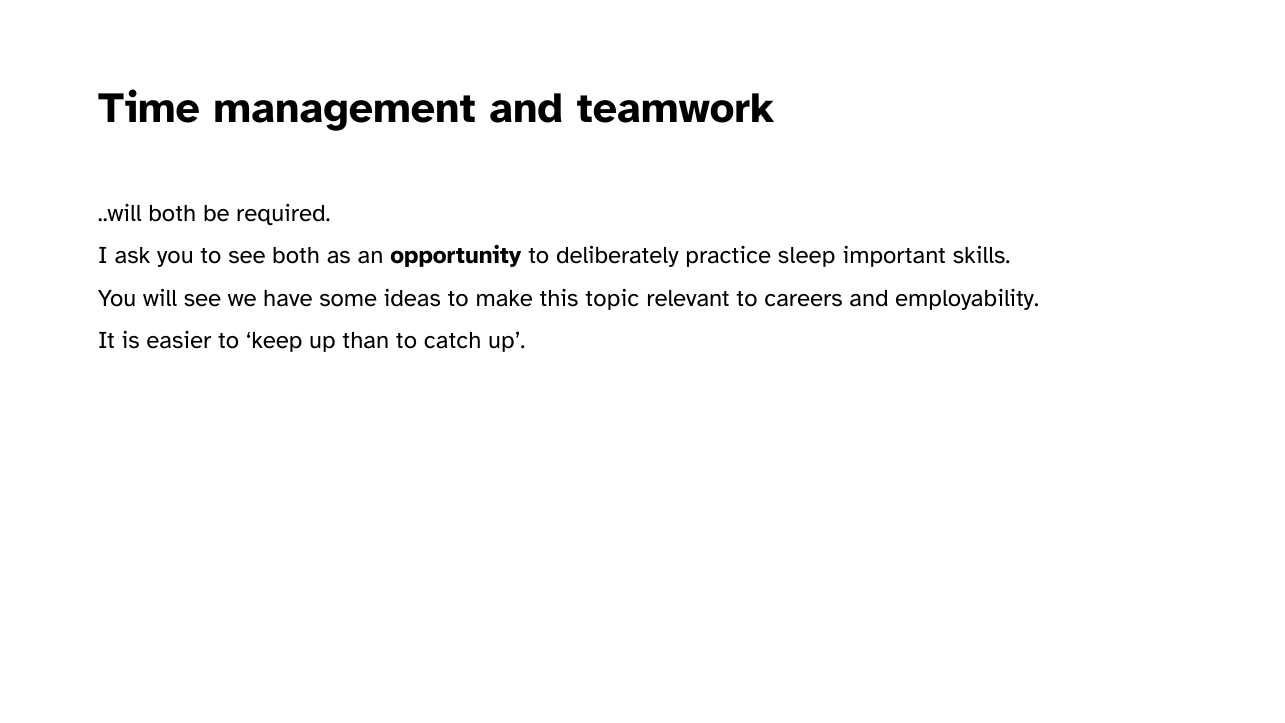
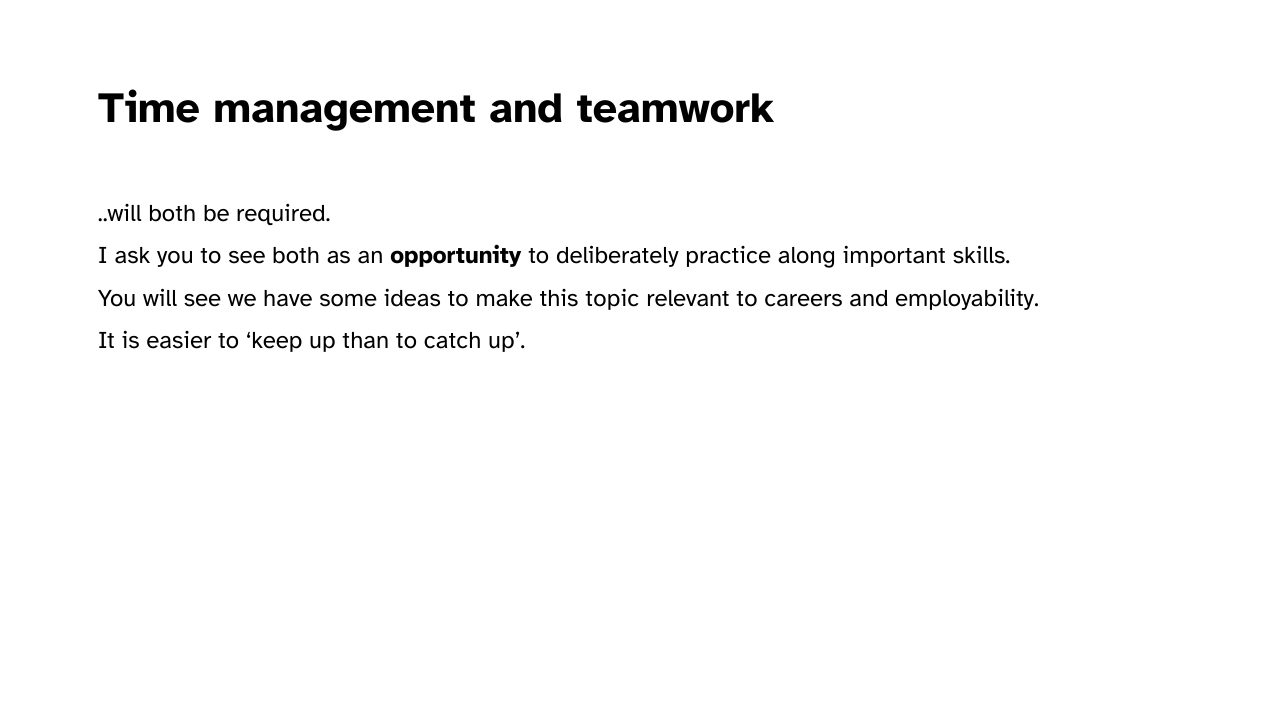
sleep: sleep -> along (807, 256)
